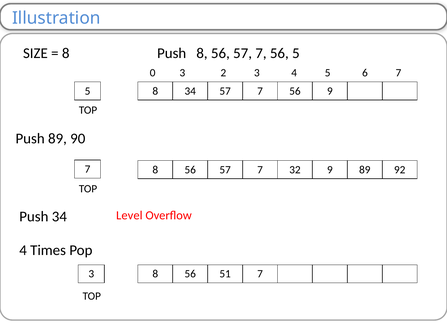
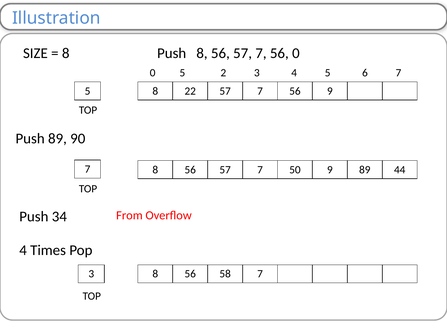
56 5: 5 -> 0 (296, 53)
0 3: 3 -> 5 (182, 73)
8 34: 34 -> 22 (190, 91)
32: 32 -> 50 (295, 170)
92: 92 -> 44 (400, 170)
Level: Level -> From (129, 215)
51: 51 -> 58 (225, 274)
